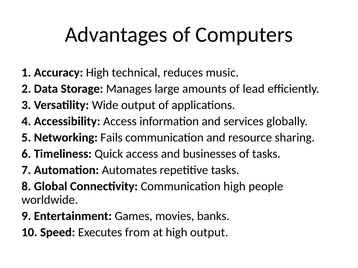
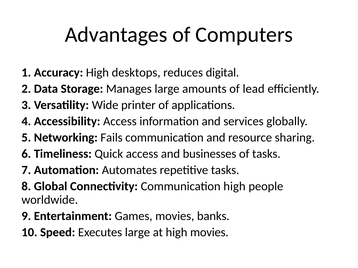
technical: technical -> desktops (136, 73)
music: music -> digital (222, 73)
Wide output: output -> printer (138, 105)
Executes from: from -> large (137, 233)
high output: output -> movies (209, 233)
